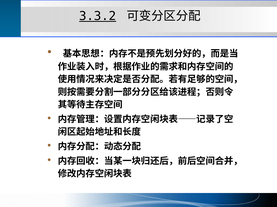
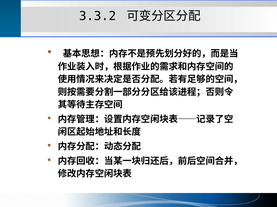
3.3.2 underline: present -> none (98, 16)
